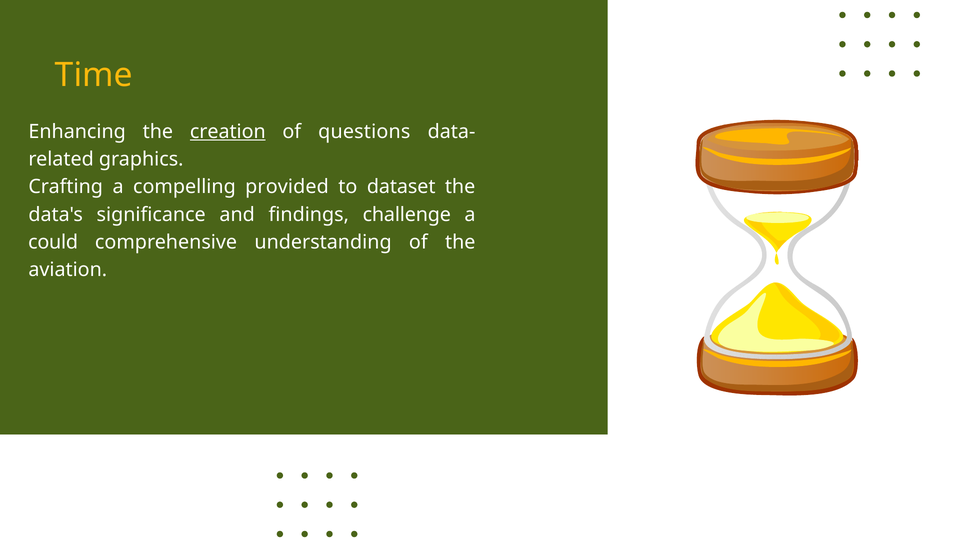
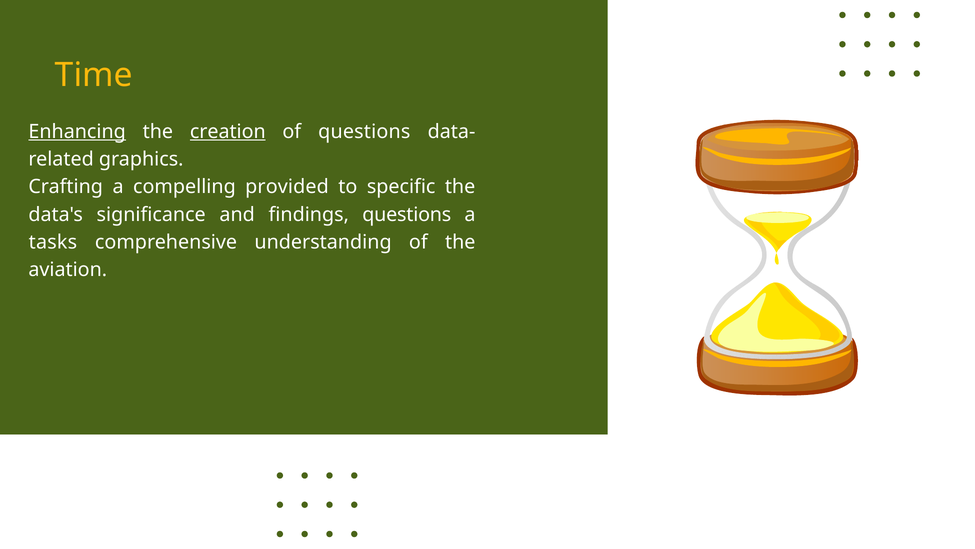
Enhancing underline: none -> present (77, 132)
dataset: dataset -> specific (401, 187)
findings challenge: challenge -> questions (407, 214)
could: could -> tasks (53, 242)
